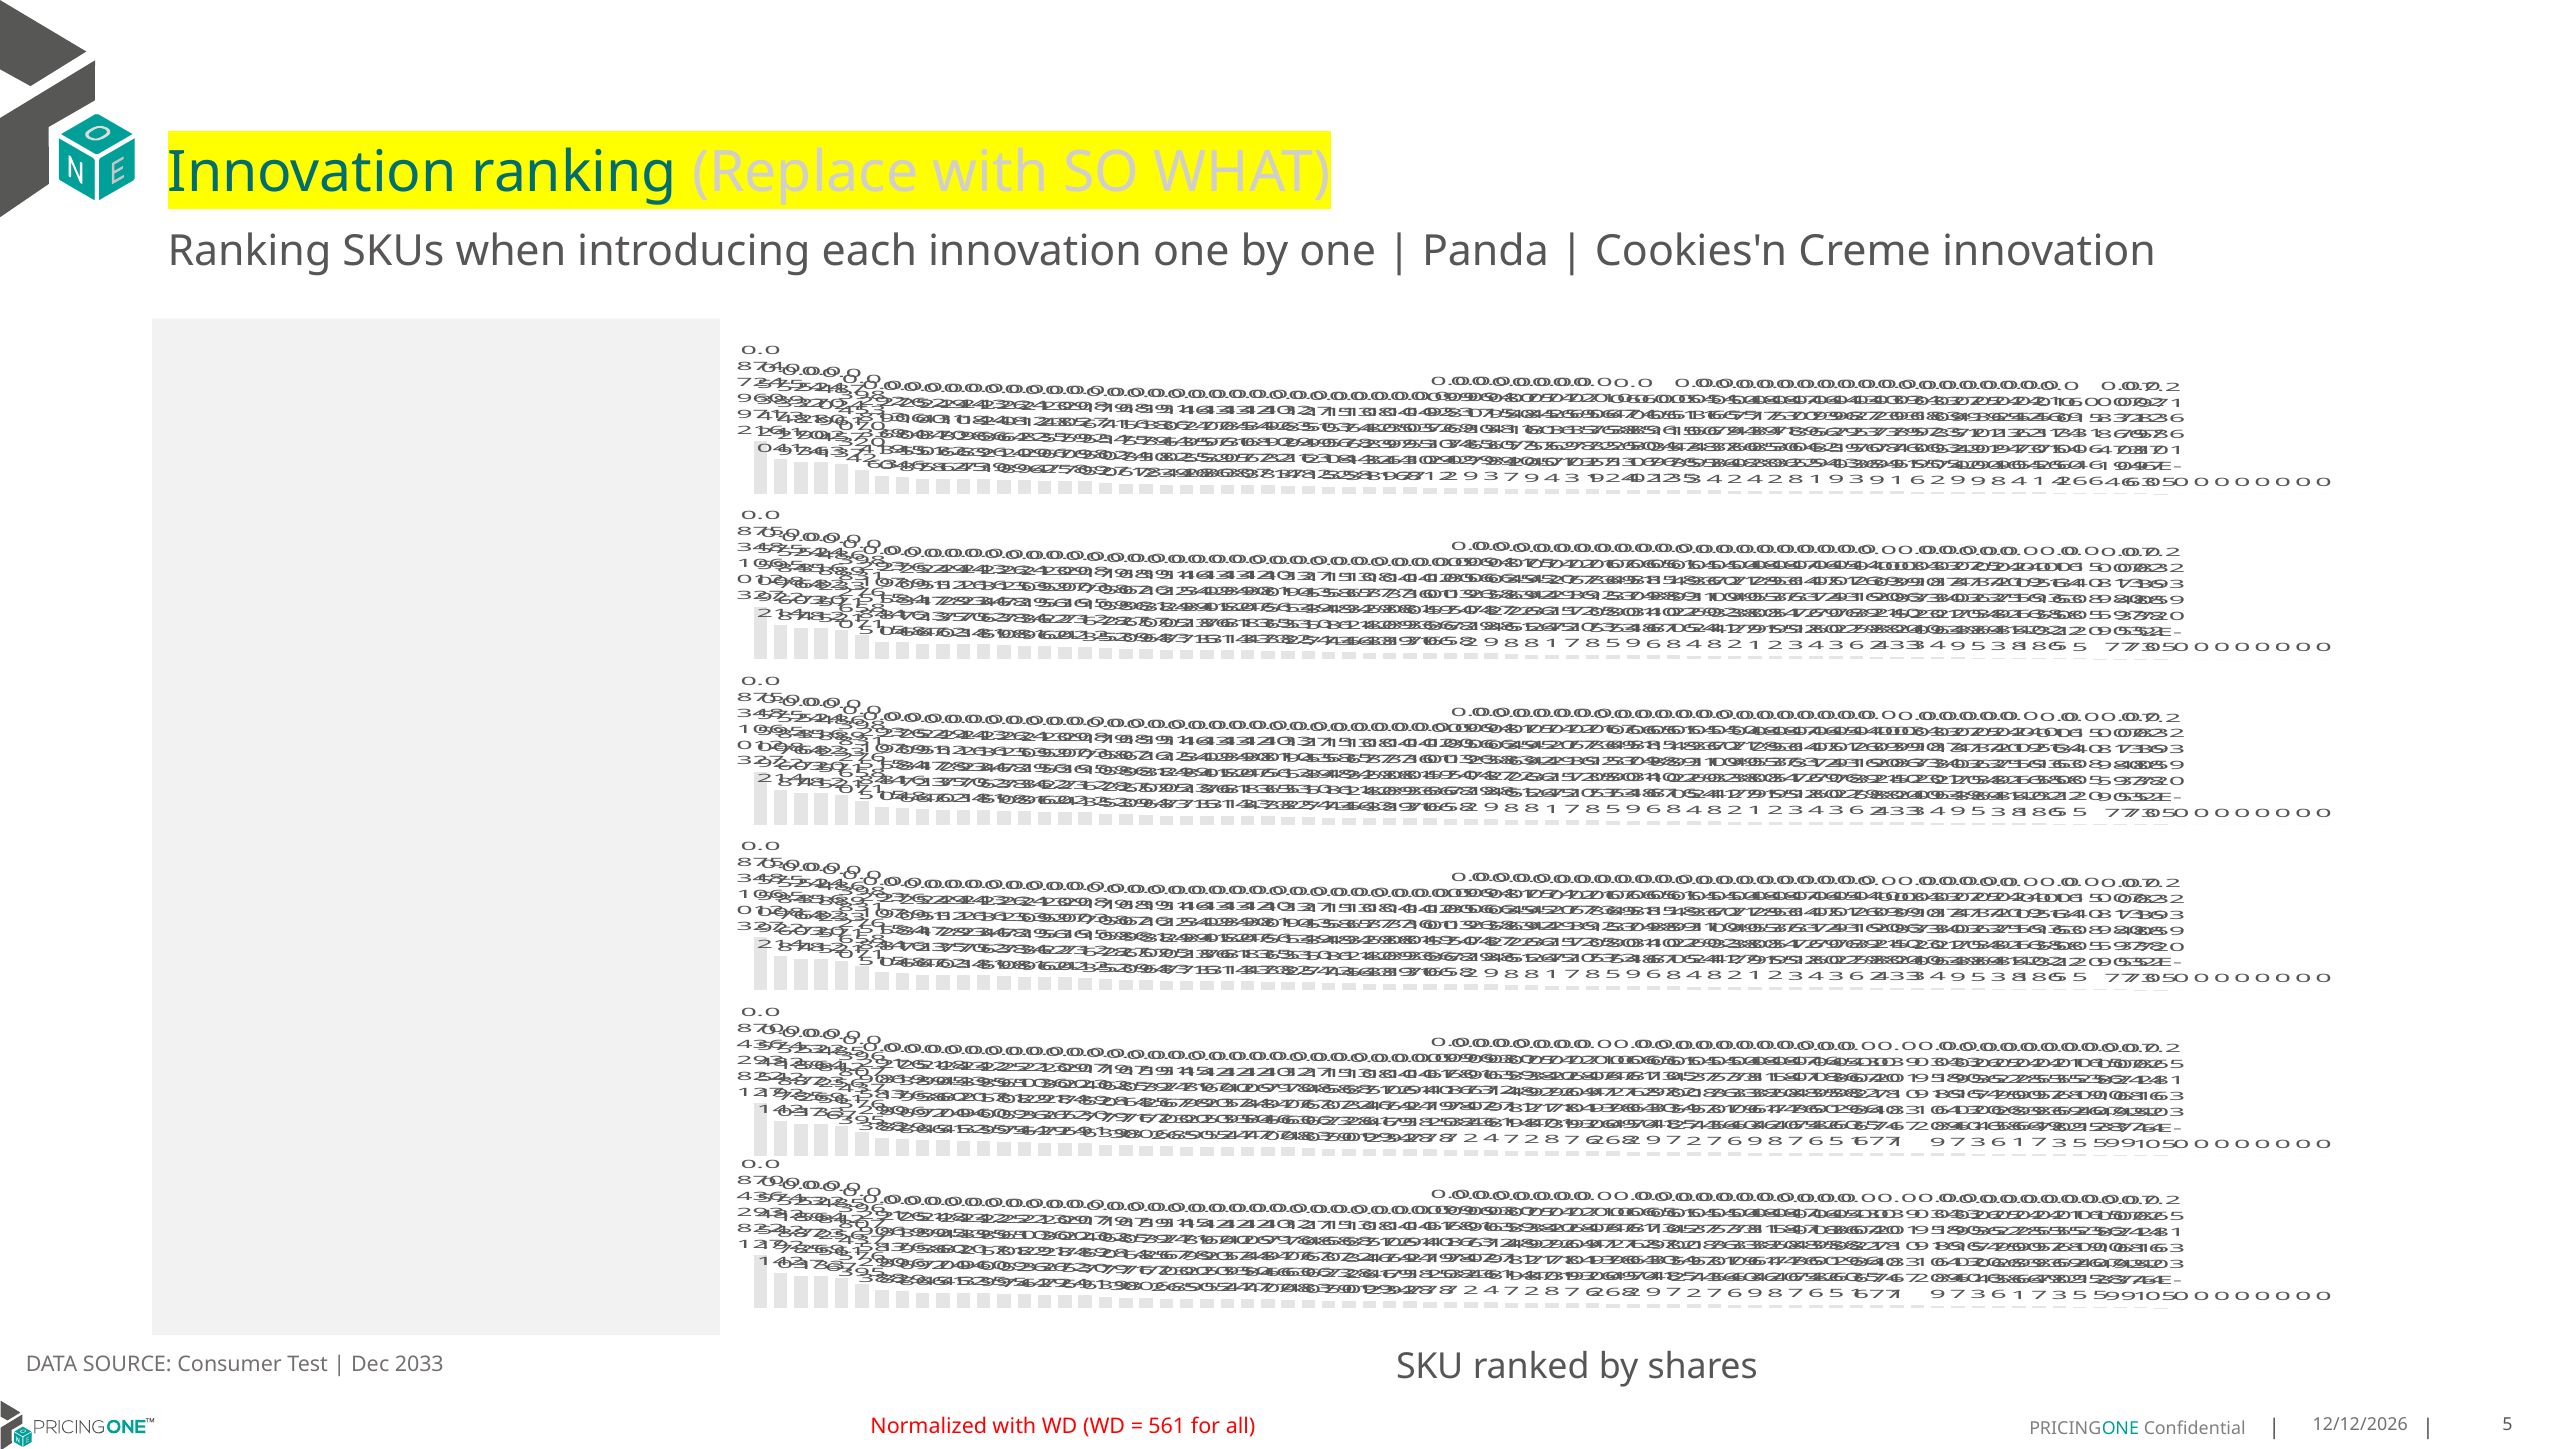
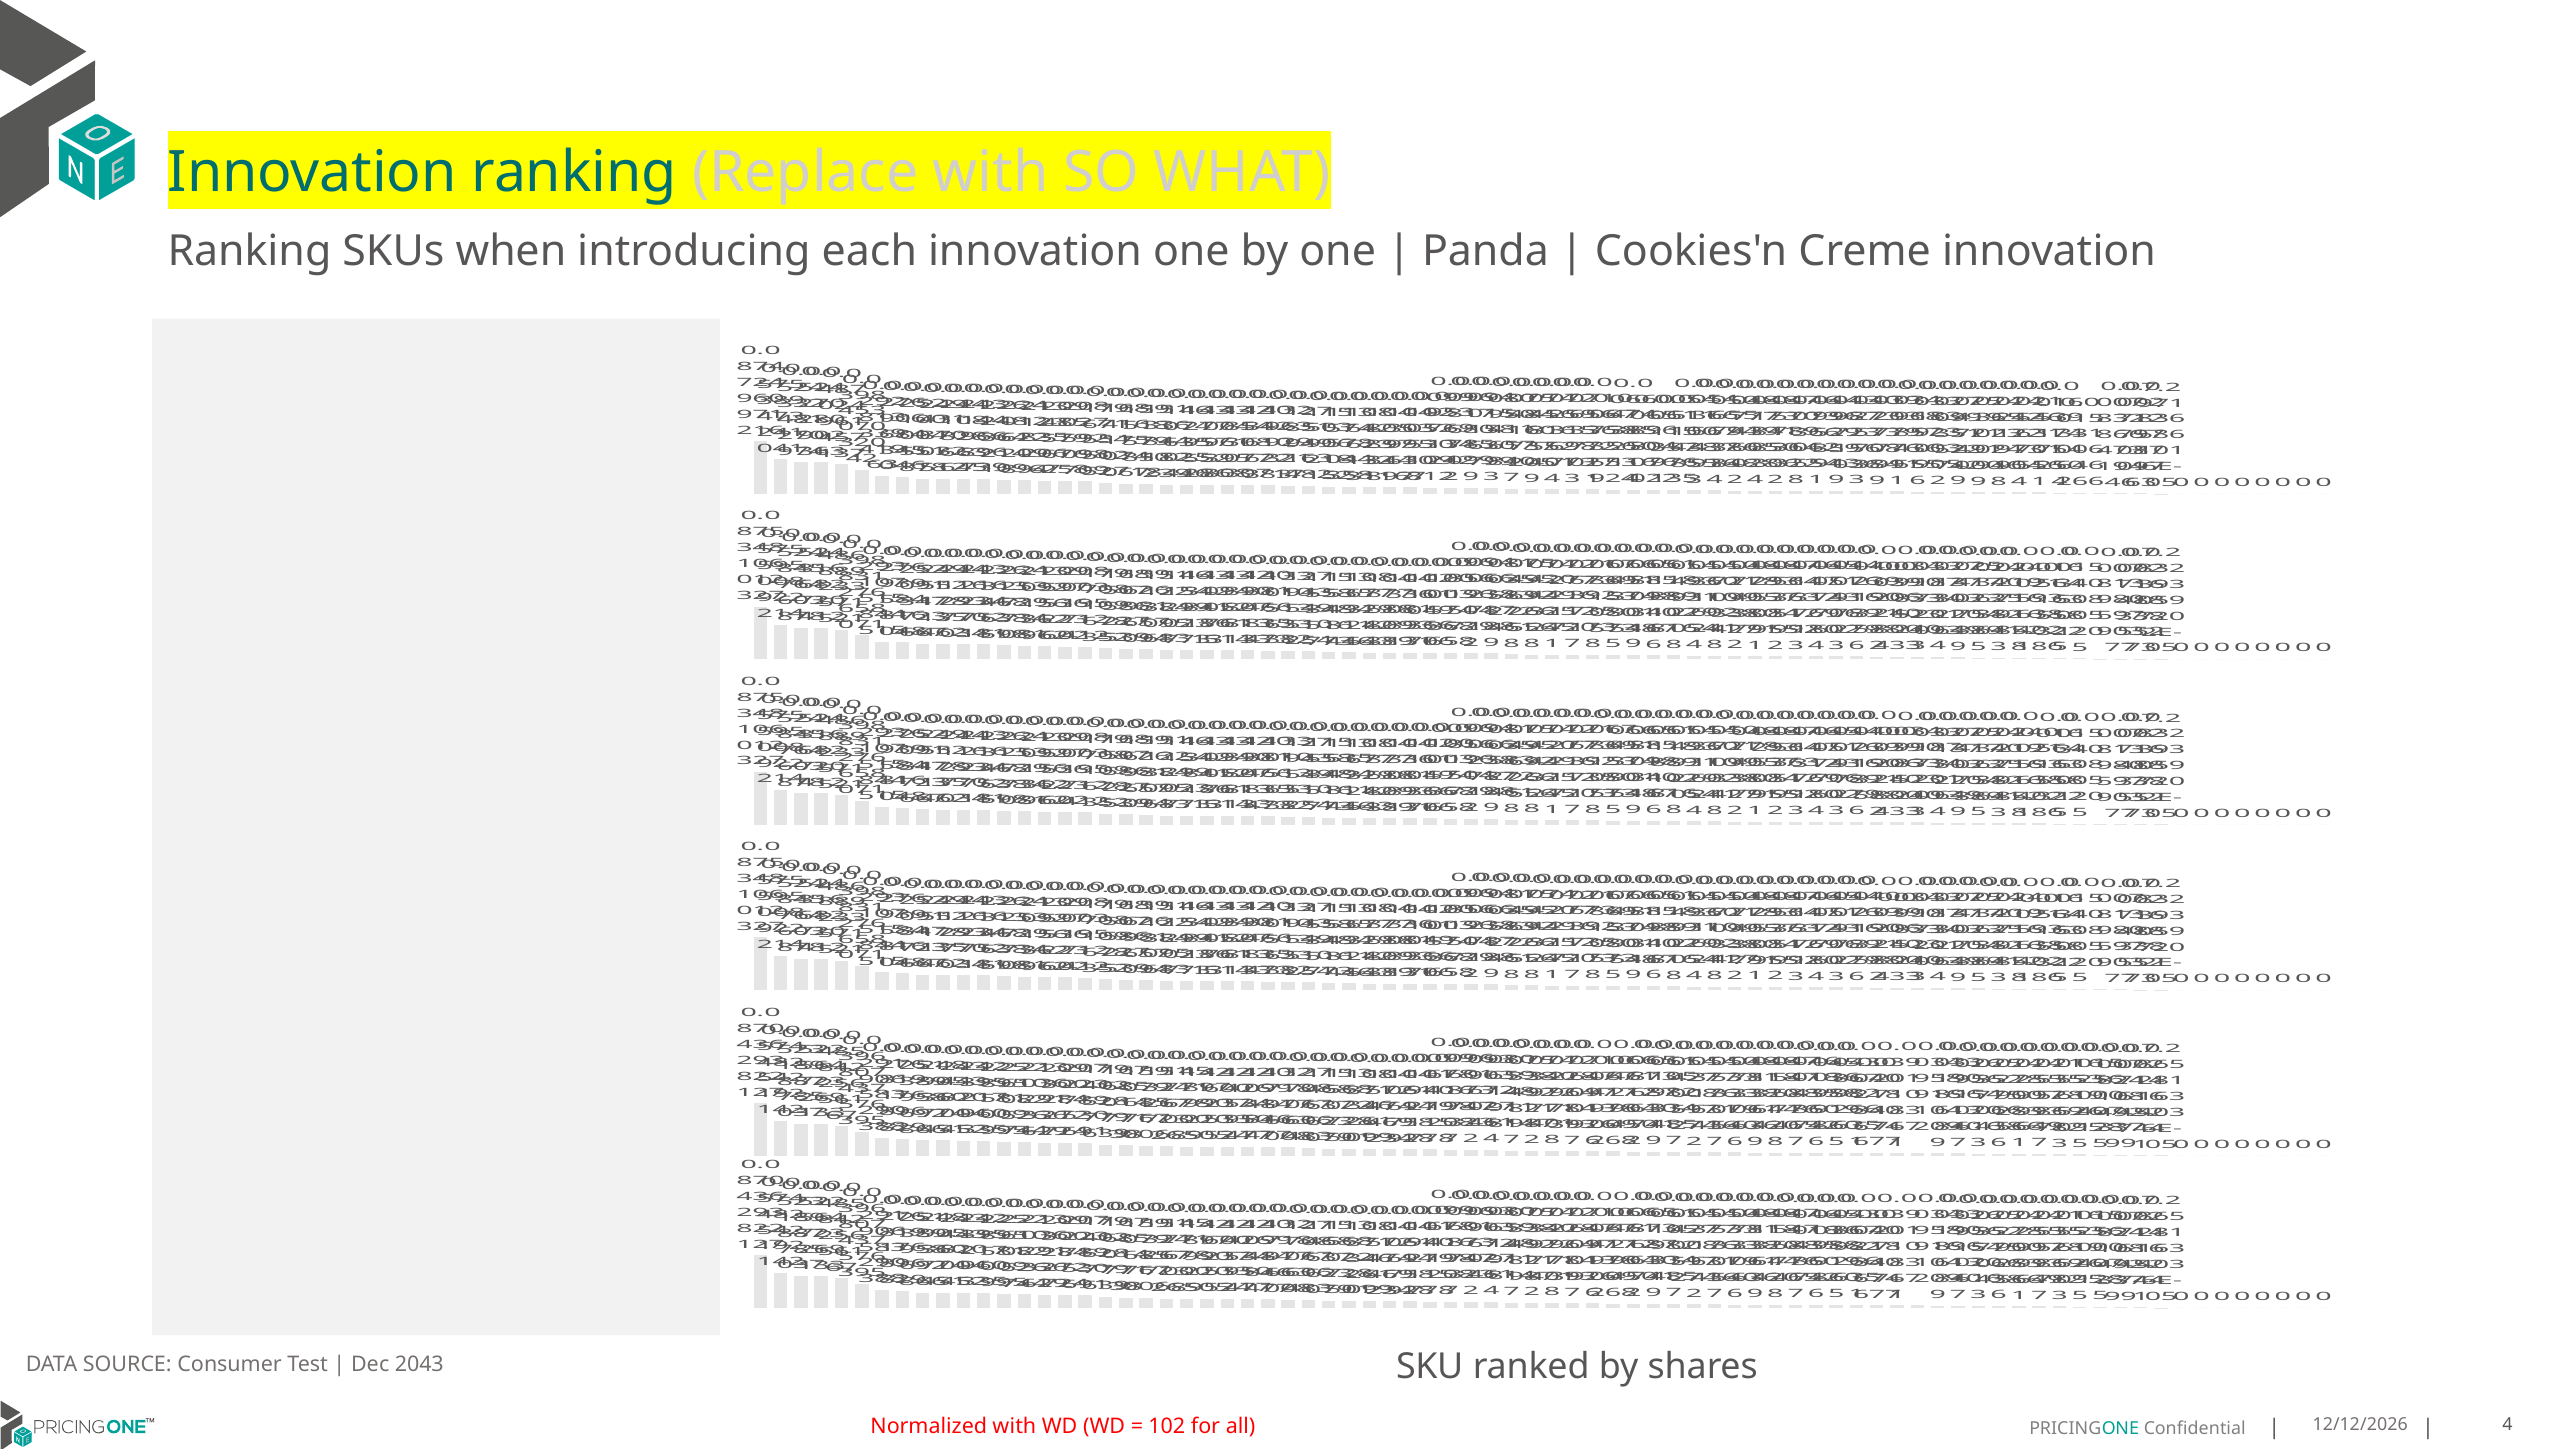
2033: 2033 -> 2043 (419, 1365)
561: 561 -> 102 (1167, 1426)
all 5: 5 -> 4 (2507, 1425)
